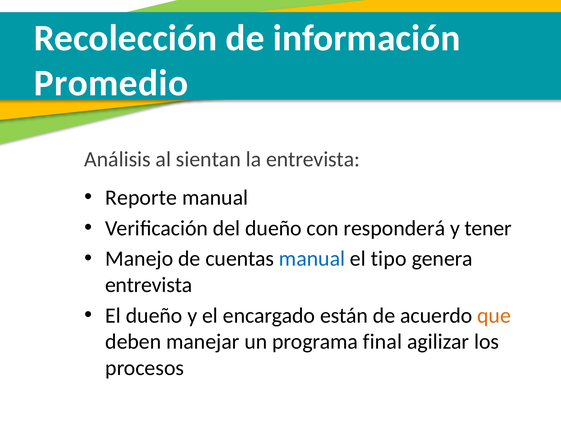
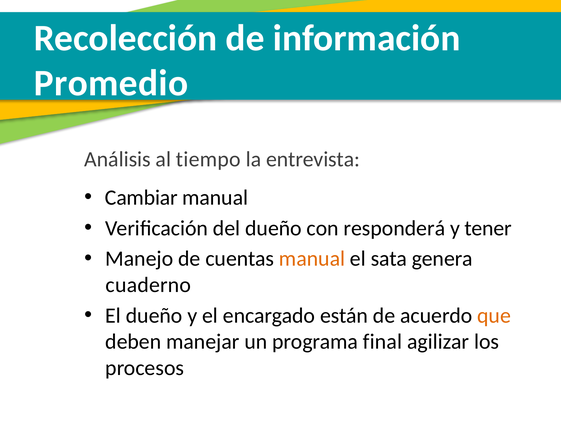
sientan: sientan -> tiempo (208, 159)
Reporte: Reporte -> Cambiar (141, 197)
manual colour: blue -> orange (312, 259)
tipo: tipo -> sata (389, 259)
entrevista: entrevista -> cuaderno (148, 285)
